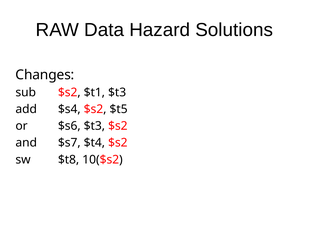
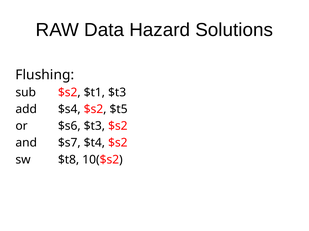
Changes: Changes -> Flushing (45, 75)
